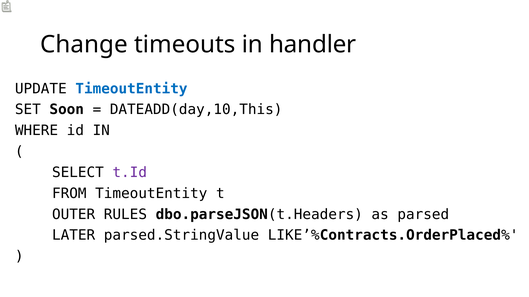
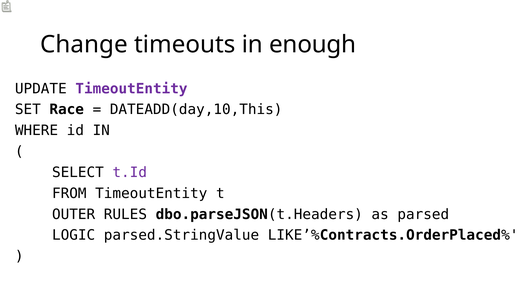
handler: handler -> enough (313, 44)
TimeoutEntity colour: blue -> purple (131, 89)
Soon: Soon -> Race (67, 110)
LATER: LATER -> LOGIC (74, 236)
